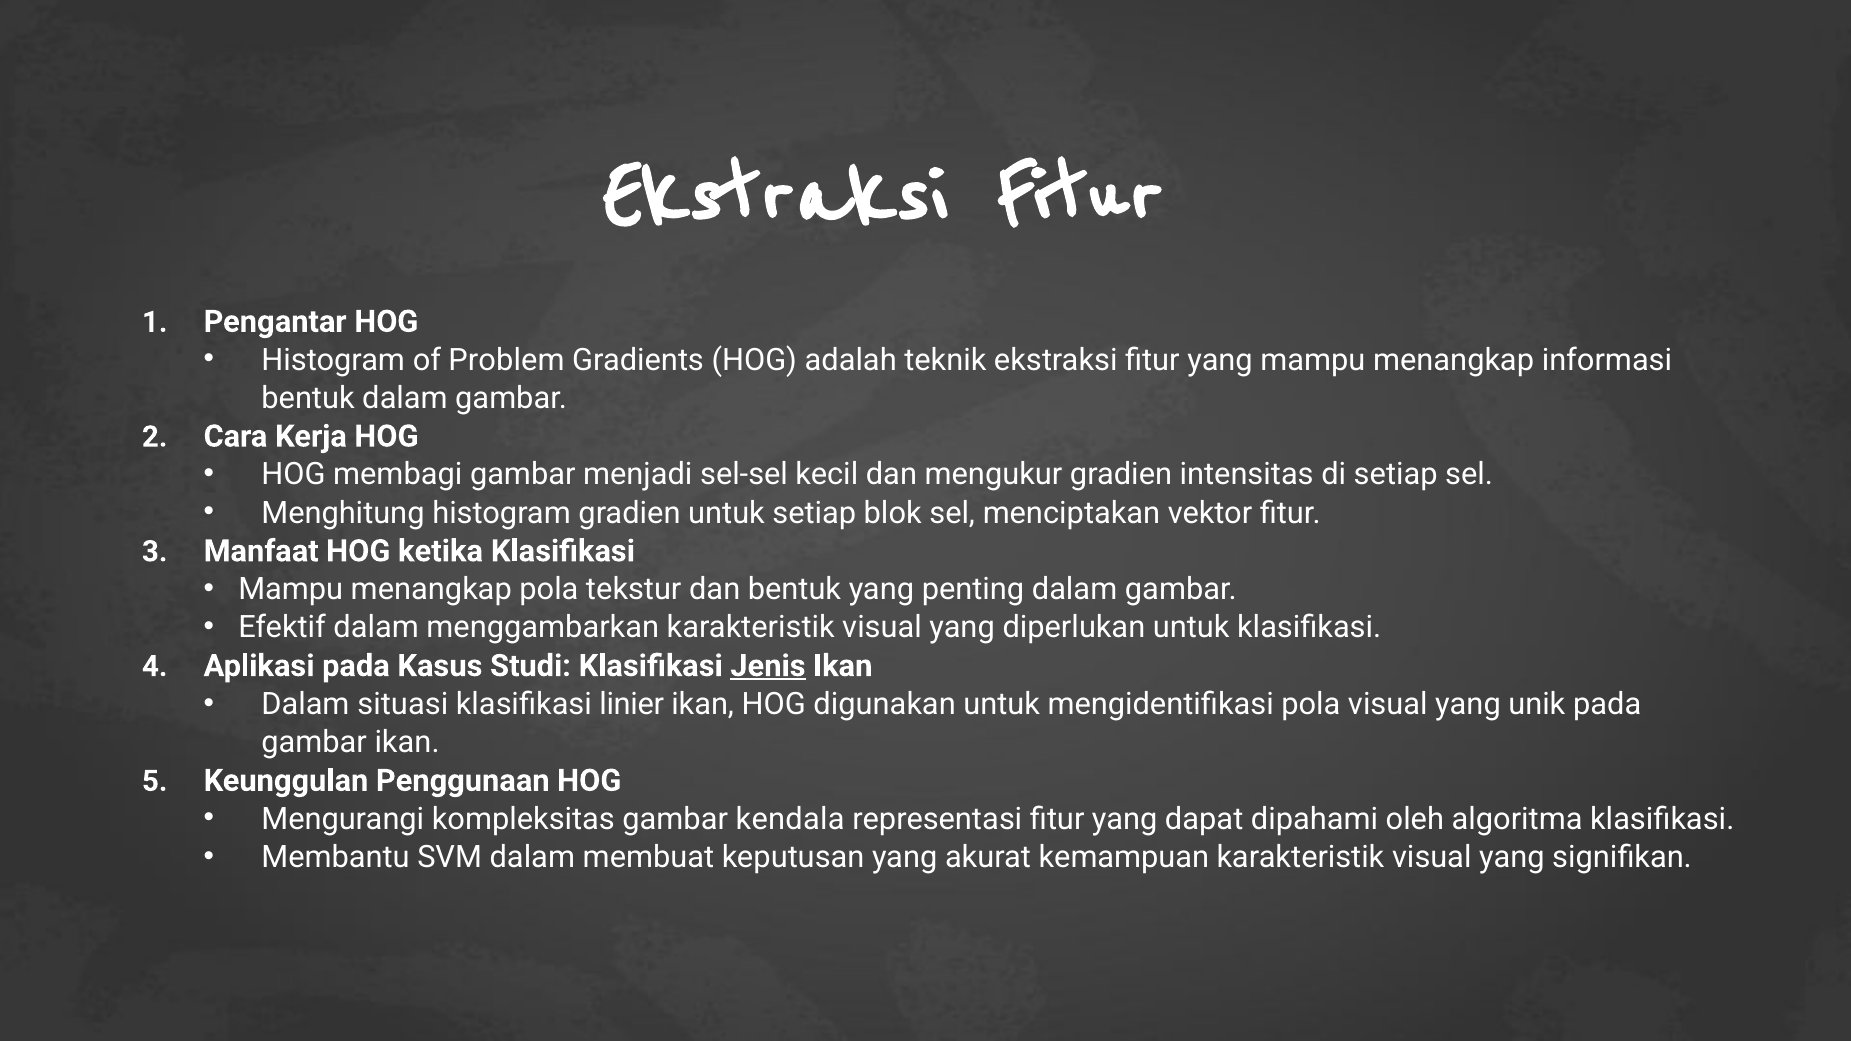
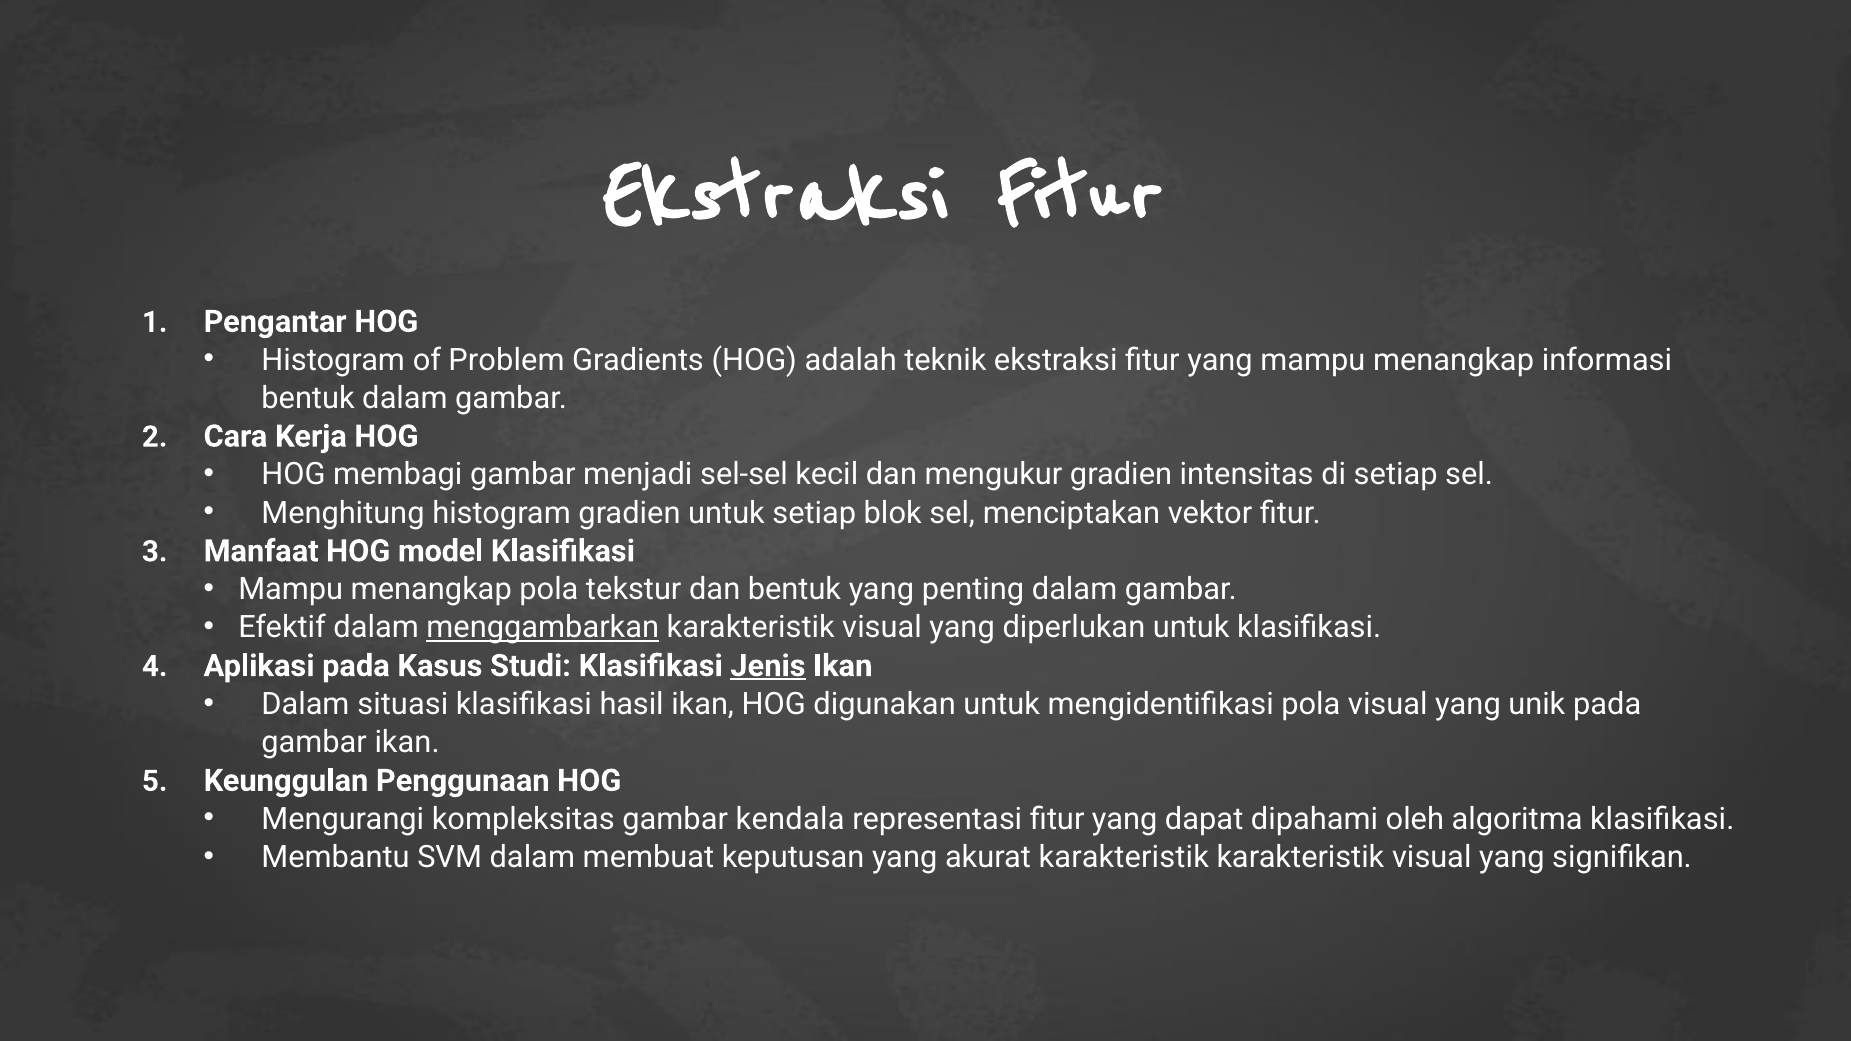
ketika: ketika -> model (441, 551)
menggambarkan underline: none -> present (543, 628)
linier: linier -> hasil (632, 704)
akurat kemampuan: kemampuan -> karakteristik (1124, 857)
